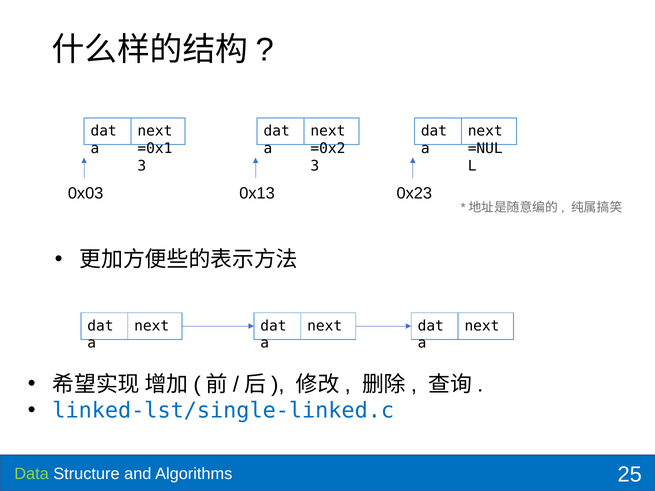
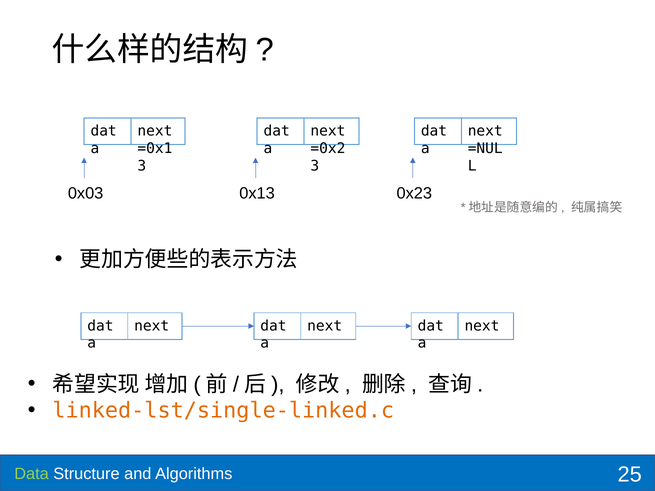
linked-lst/single-linked.c colour: blue -> orange (223, 411)
